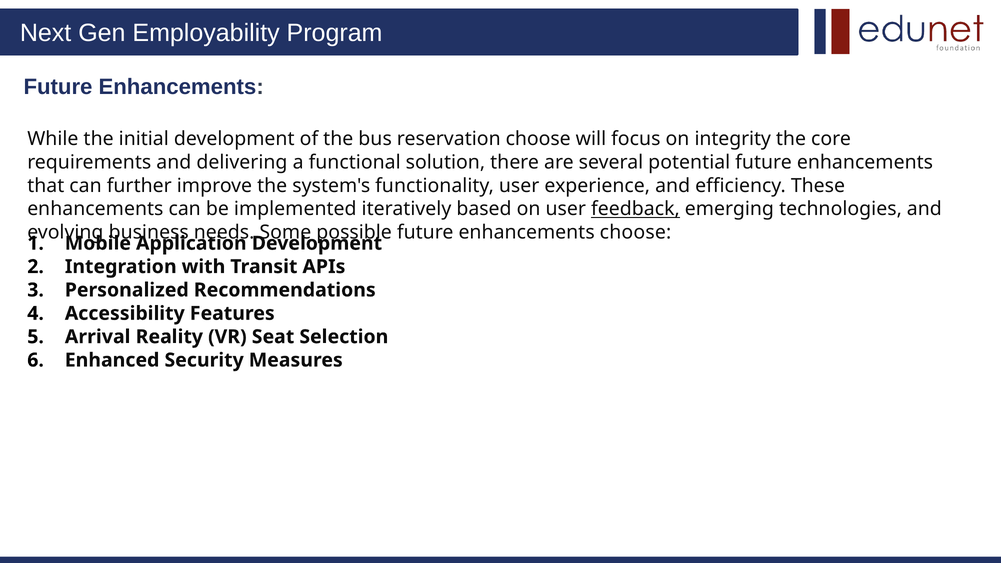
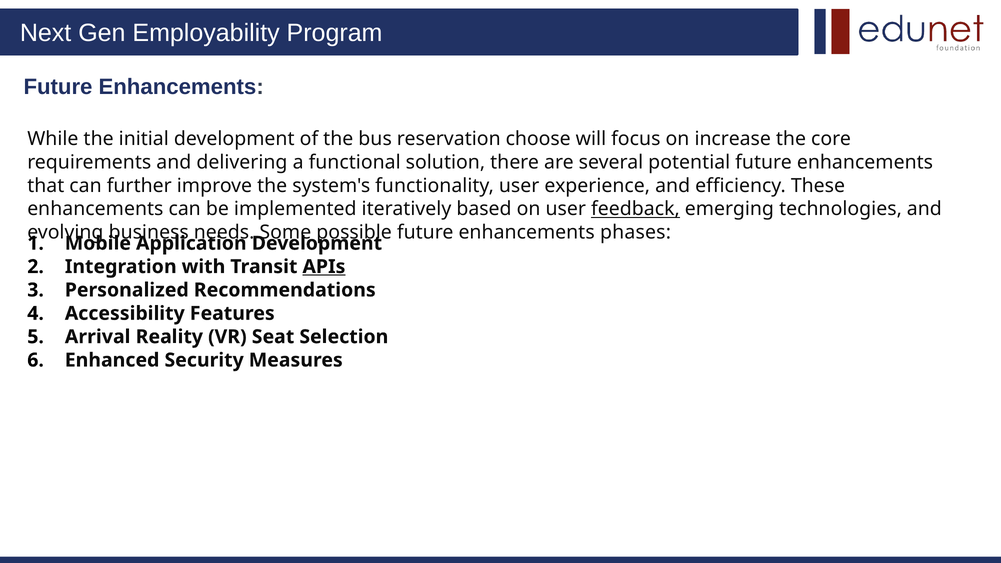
integrity: integrity -> increase (733, 139)
enhancements choose: choose -> phases (636, 232)
APIs underline: none -> present (324, 267)
